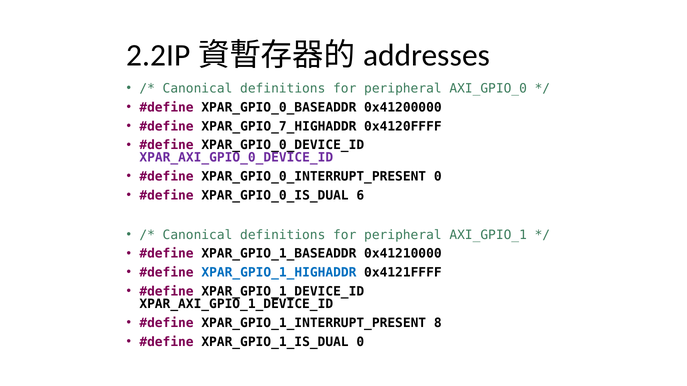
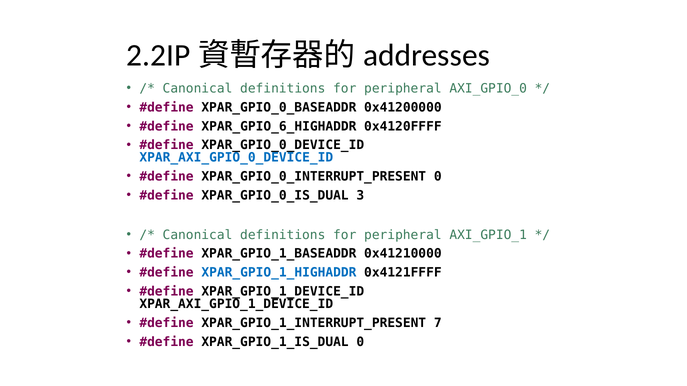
XPAR_GPIO_7_HIGHADDR: XPAR_GPIO_7_HIGHADDR -> XPAR_GPIO_6_HIGHADDR (279, 126)
XPAR_AXI_GPIO_0_DEVICE_ID colour: purple -> blue (236, 158)
6: 6 -> 3 (360, 196)
8: 8 -> 7 (438, 323)
